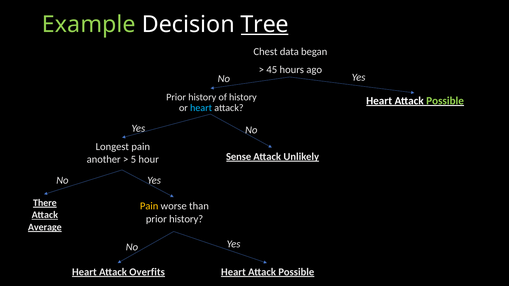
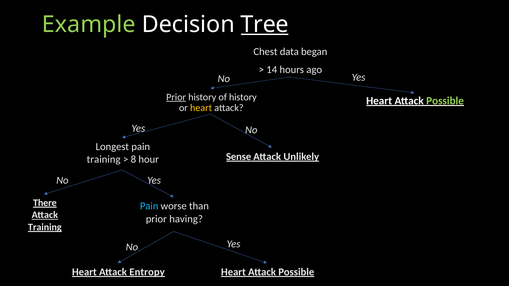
45: 45 -> 14 (272, 70)
Prior underline: none -> present (176, 97)
heart colour: light blue -> yellow (201, 108)
another: another -> training (104, 160)
5: 5 -> 8 (133, 160)
Pain colour: yellow -> light blue (149, 206)
history: history -> having (186, 219)
Average: Average -> Training (45, 227)
Overfits: Overfits -> Entropy (147, 272)
